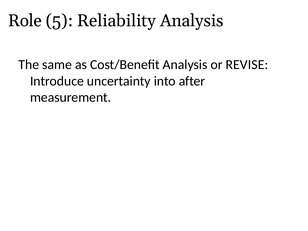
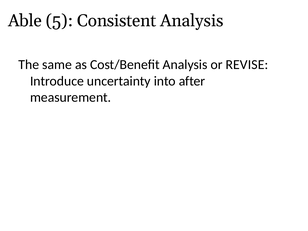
Role: Role -> Able (25, 21)
Reliability: Reliability -> Consistent (117, 21)
